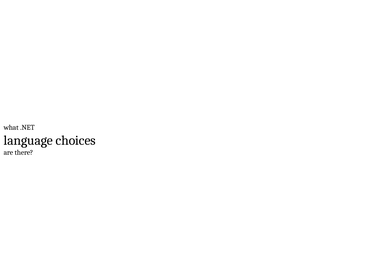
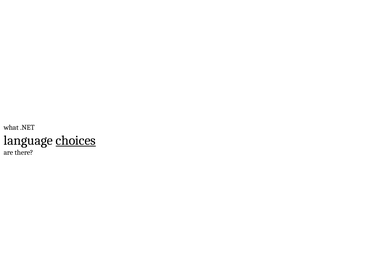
choices underline: none -> present (76, 140)
